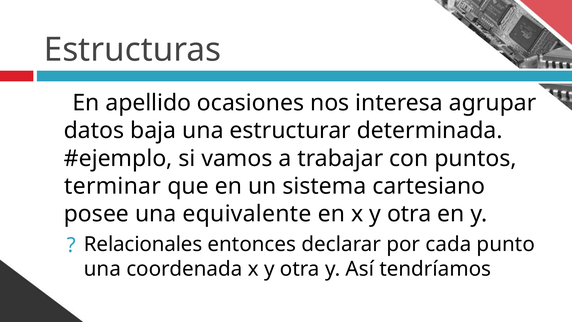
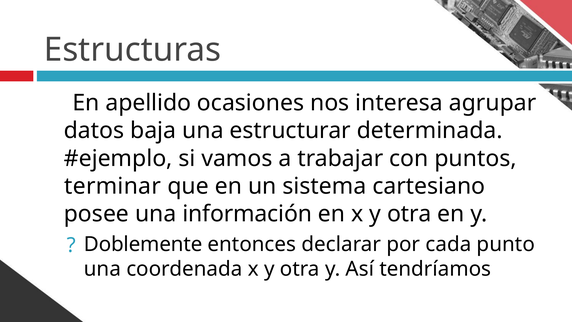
equivalente: equivalente -> información (247, 214)
Relacionales: Relacionales -> Doblemente (143, 244)
